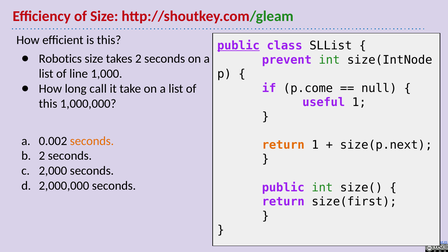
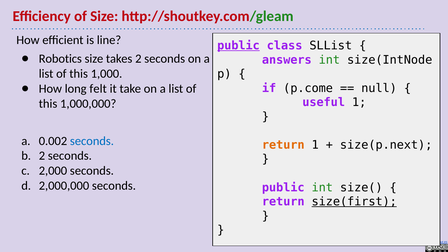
is this: this -> line (109, 40)
prevent: prevent -> answers (287, 60)
line: line -> this (79, 74)
call: call -> felt (98, 89)
seconds colour: orange -> blue (92, 141)
size(first underline: none -> present (354, 202)
